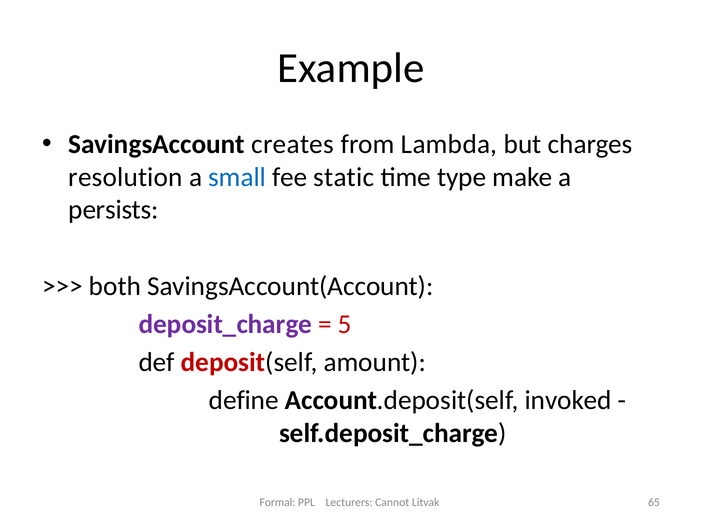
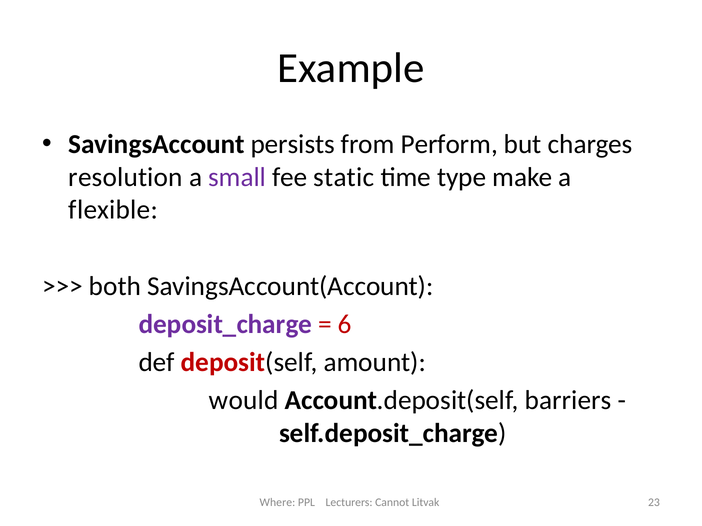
creates: creates -> persists (293, 145)
Lambda: Lambda -> Perform (449, 145)
small colour: blue -> purple (237, 177)
persists: persists -> flexible (113, 210)
5: 5 -> 6 (345, 324)
define: define -> would (244, 401)
invoked: invoked -> barriers (568, 401)
Formal: Formal -> Where (277, 503)
65: 65 -> 23 (654, 503)
